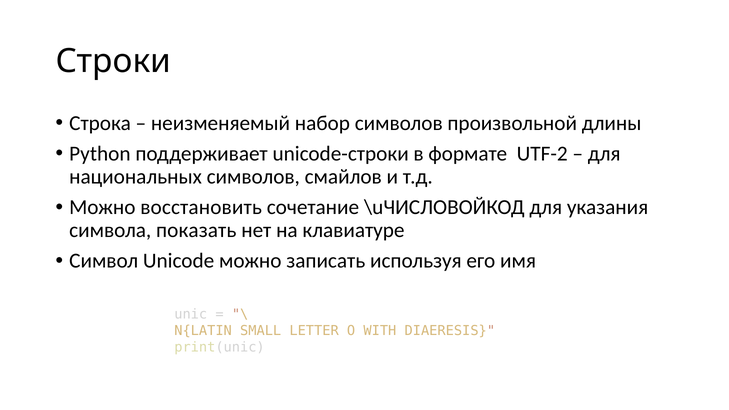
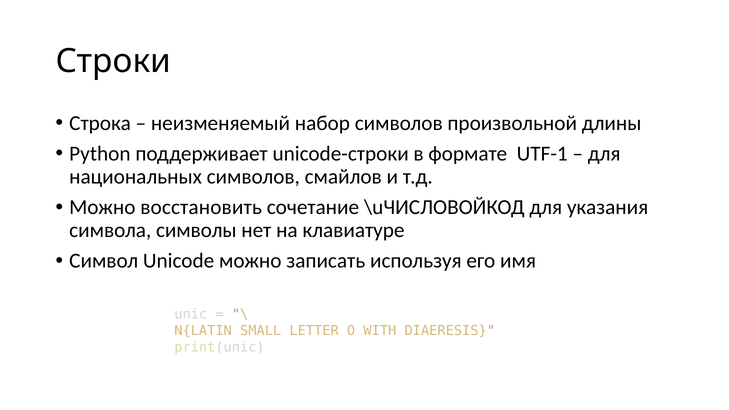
UTF-2: UTF-2 -> UTF-1 (542, 154)
показать: показать -> символы (196, 230)
